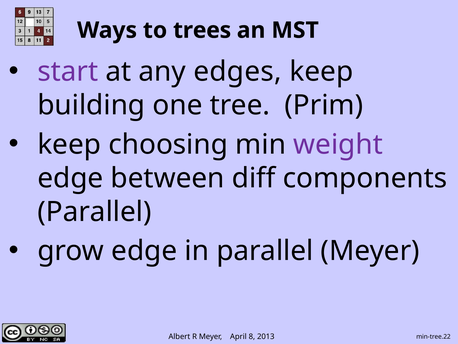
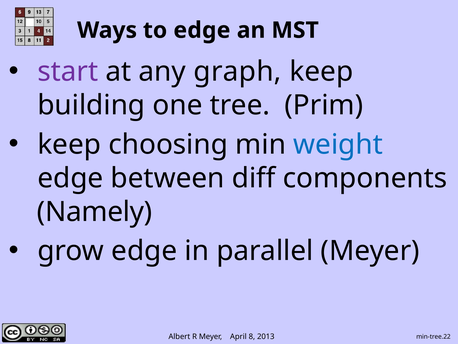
to trees: trees -> edge (202, 30)
edges: edges -> graph (238, 72)
weight colour: purple -> blue (338, 144)
Parallel: Parallel -> Namely (95, 211)
